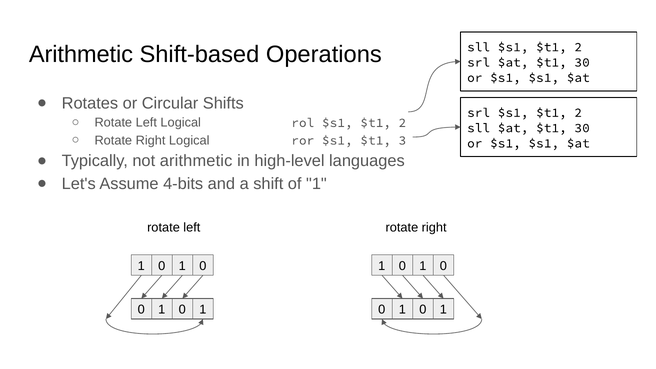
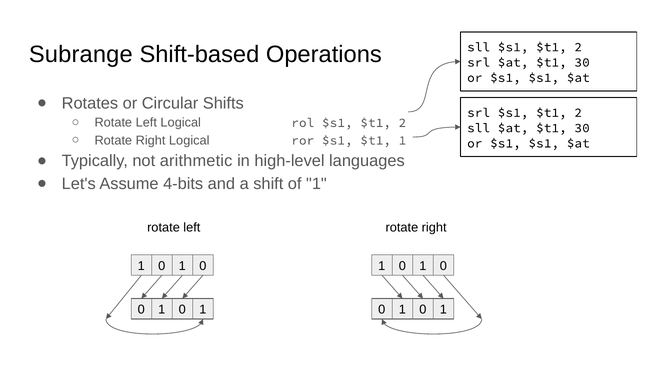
Arithmetic: Arithmetic -> Subrange (81, 54)
$t1 3: 3 -> 1 (402, 140)
